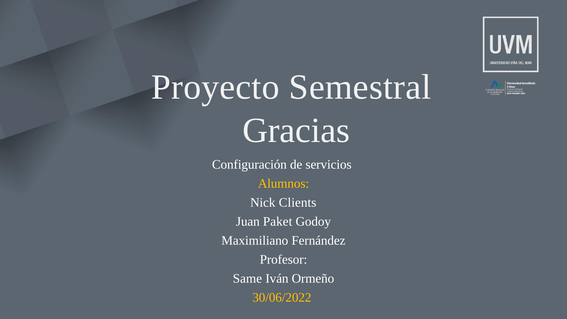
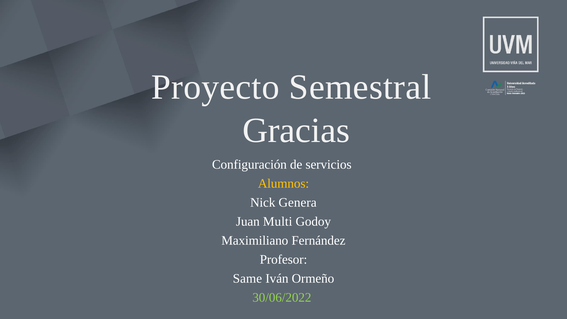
Clients: Clients -> Genera (298, 202)
Paket: Paket -> Multi (278, 221)
30/06/2022 colour: yellow -> light green (282, 297)
